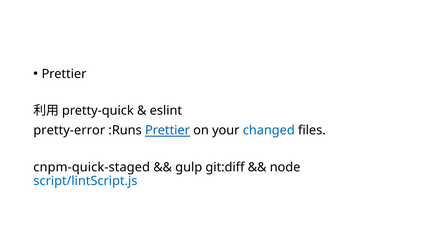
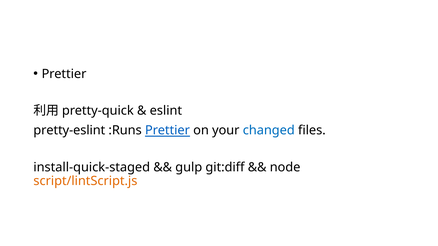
pretty-error: pretty-error -> pretty-eslint (69, 131)
cnpm-quick-staged: cnpm-quick-staged -> install-quick-staged (92, 168)
script/lintScript.js colour: blue -> orange (85, 181)
